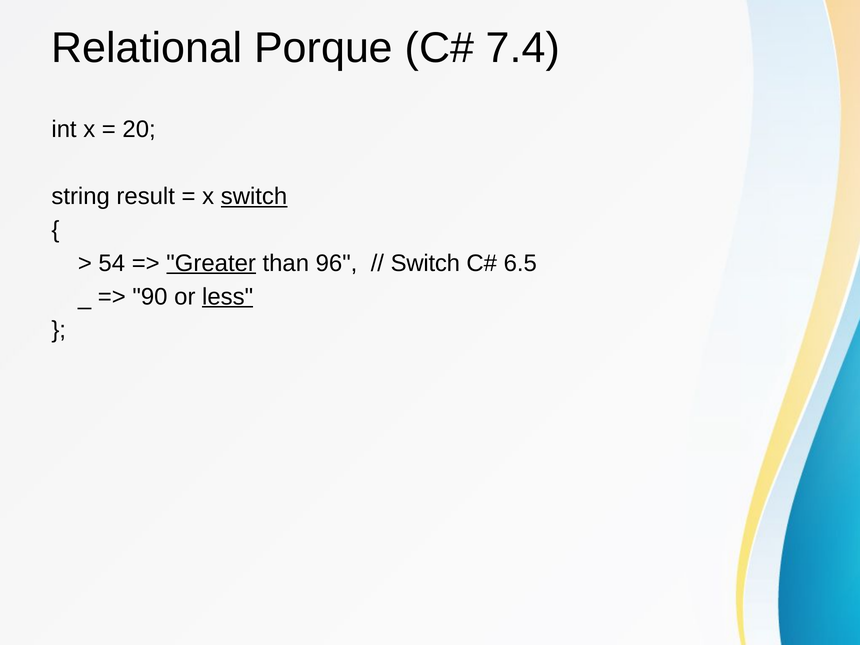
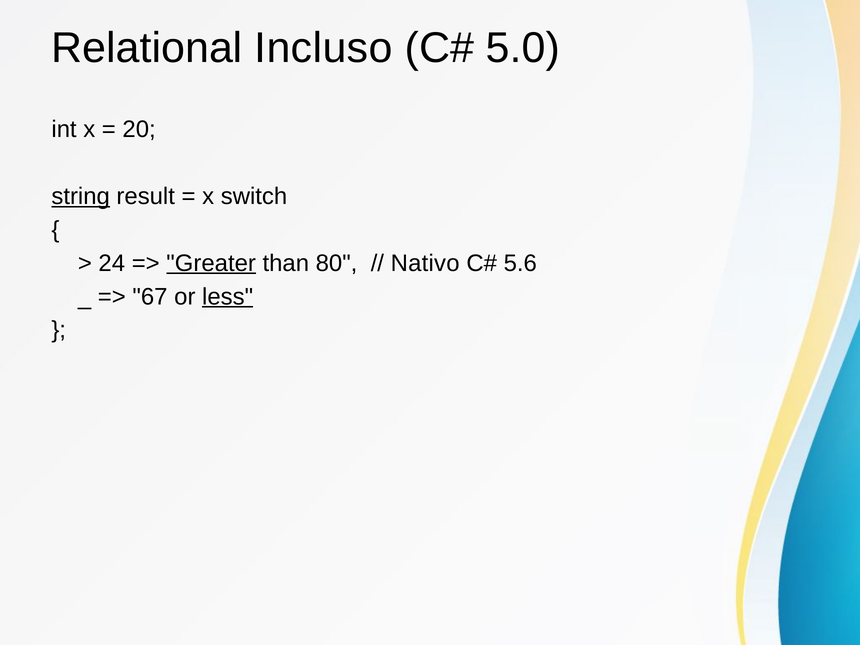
Porque: Porque -> Incluso (323, 48)
7.4: 7.4 -> 5.0 (523, 48)
string underline: none -> present (81, 196)
switch underline: present -> none (254, 196)
54: 54 -> 24 (112, 263)
96: 96 -> 80 (337, 263)
Switch: Switch -> Nativo (425, 263)
6.5: 6.5 -> 5.6 (520, 263)
90: 90 -> 67 (150, 297)
